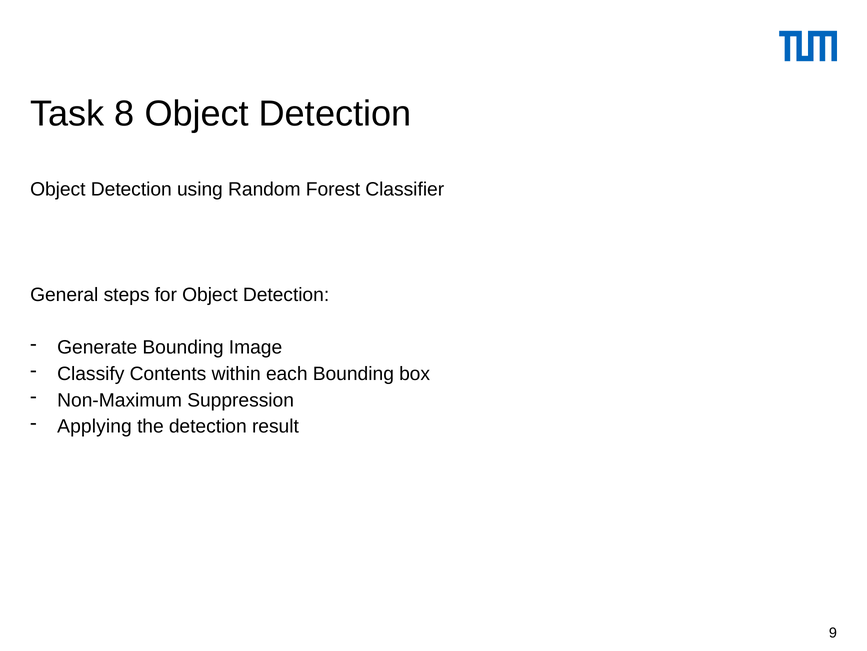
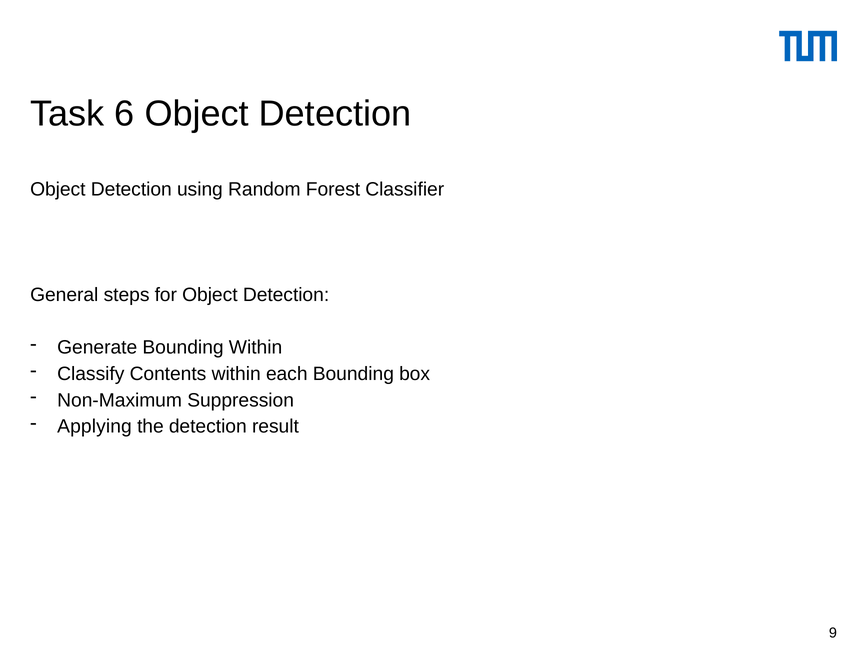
8: 8 -> 6 (125, 114)
Bounding Image: Image -> Within (256, 347)
